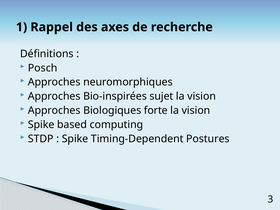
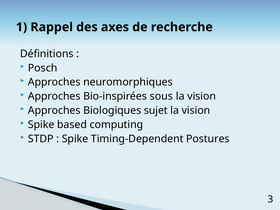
sujet: sujet -> sous (161, 96)
forte: forte -> sujet (156, 110)
